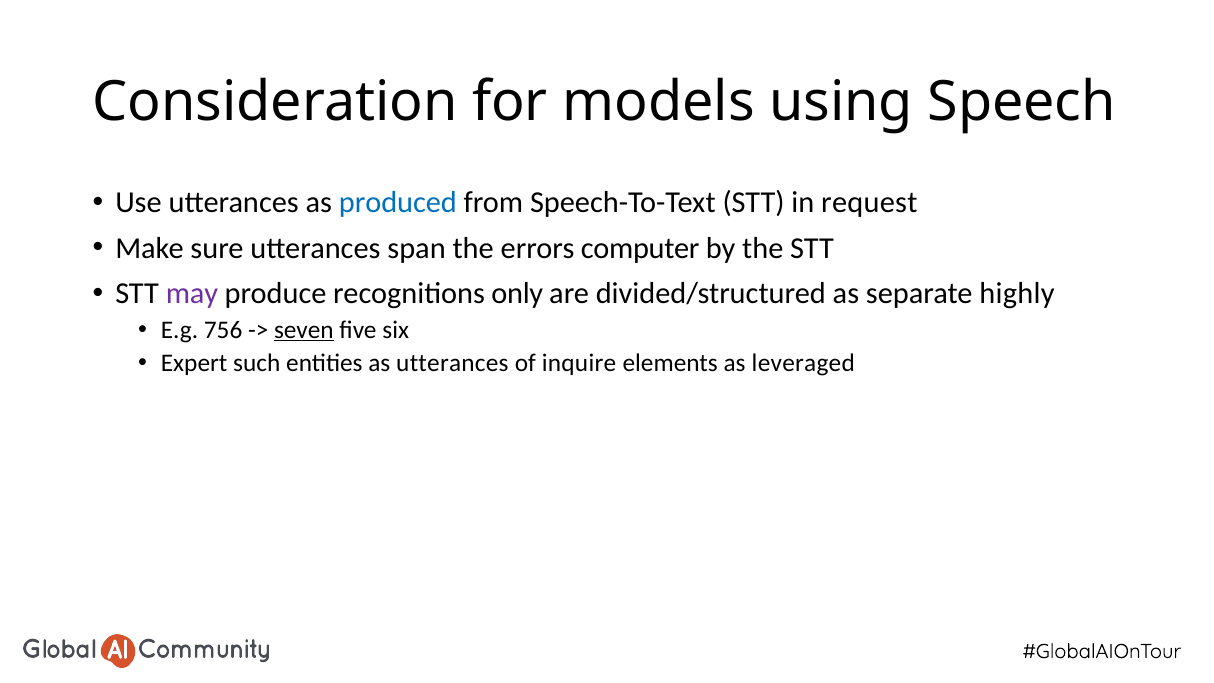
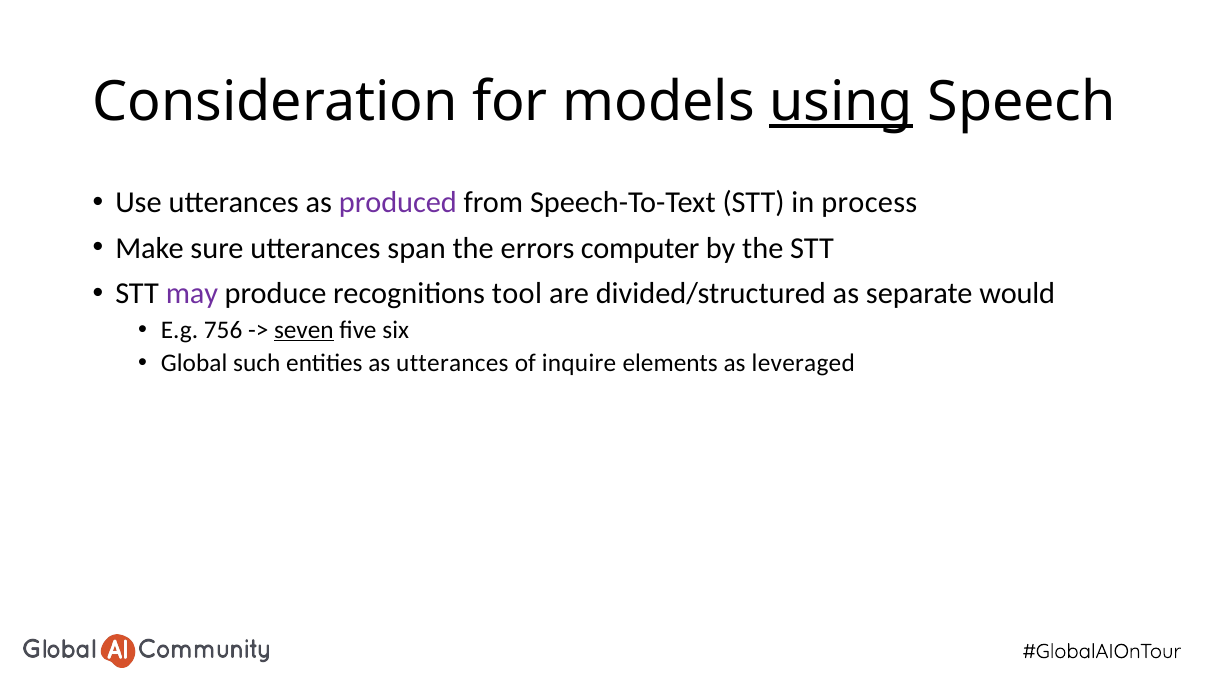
using underline: none -> present (841, 102)
produced colour: blue -> purple (398, 203)
request: request -> process (869, 203)
only: only -> tool (517, 293)
highly: highly -> would (1017, 293)
Expert: Expert -> Global (194, 363)
